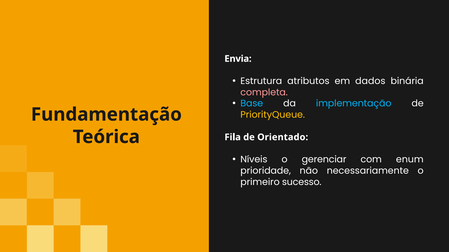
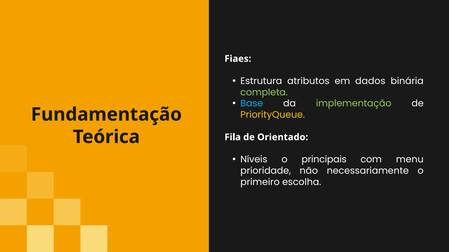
Envia: Envia -> Fiaes (238, 59)
completa colour: pink -> light green (264, 93)
implementação colour: light blue -> light green (354, 104)
gerenciar: gerenciar -> principais (324, 160)
enum: enum -> menu (410, 160)
sucesso: sucesso -> escolha (302, 182)
